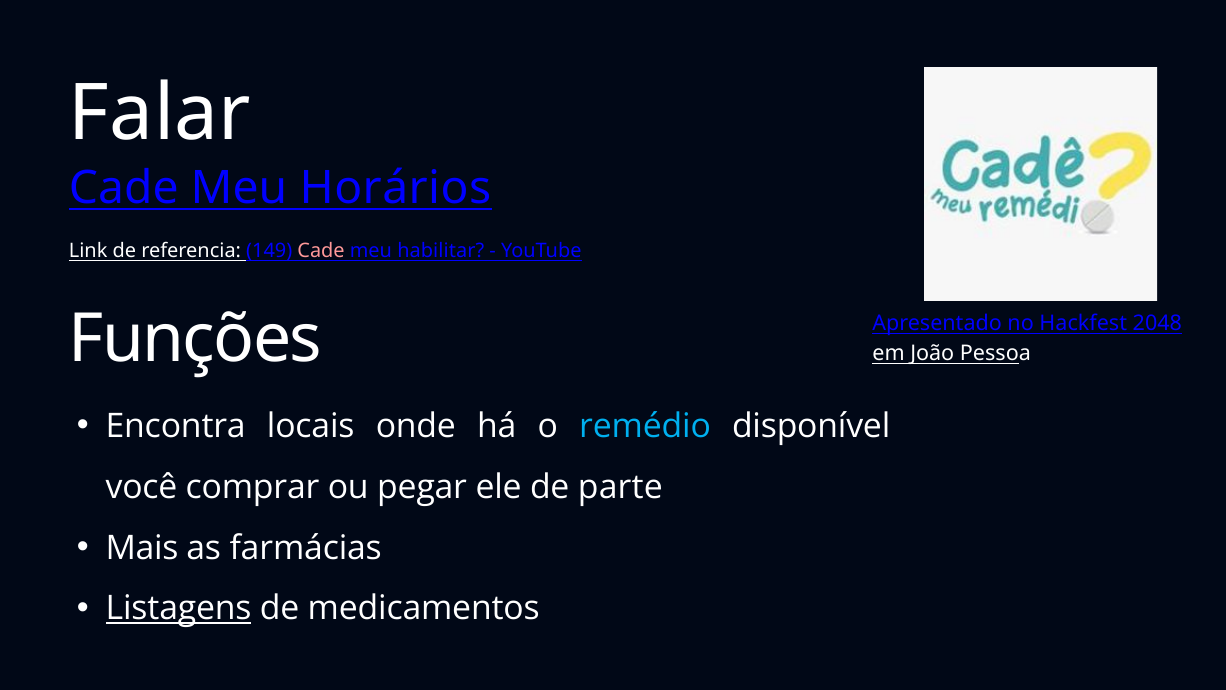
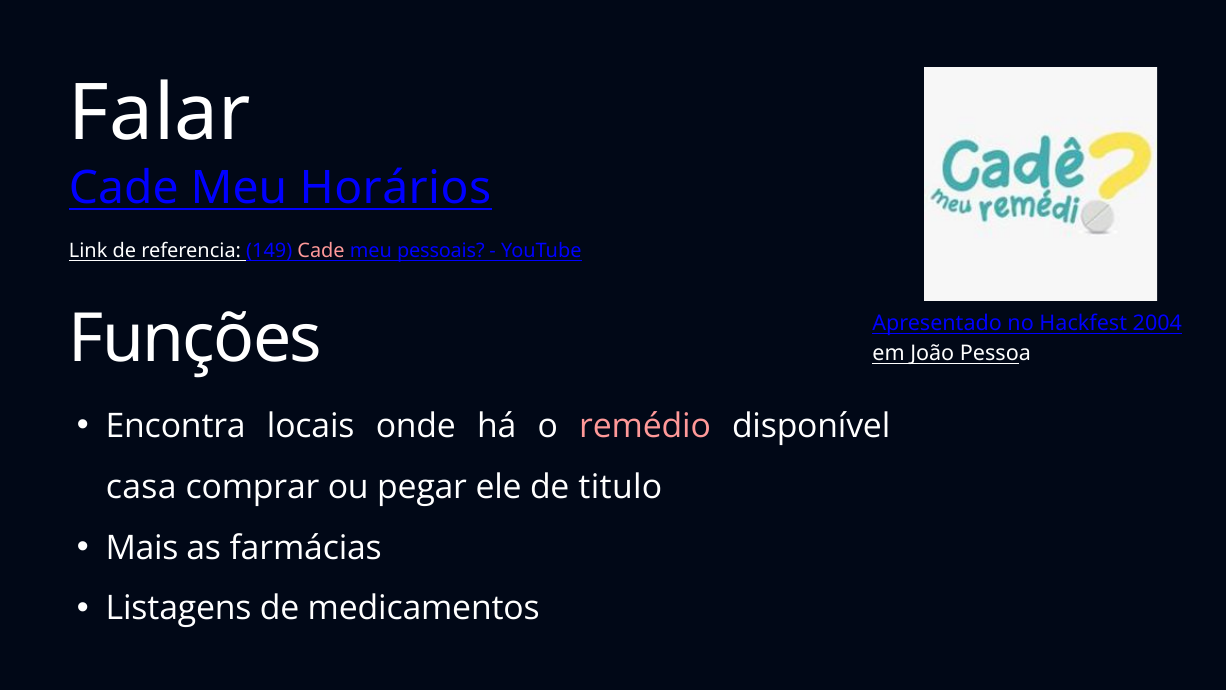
habilitar: habilitar -> pessoais (441, 251)
2048: 2048 -> 2004 (1157, 323)
remédio colour: light blue -> pink (645, 426)
você: você -> casa (141, 487)
parte: parte -> titulo (620, 487)
Listagens underline: present -> none (179, 609)
